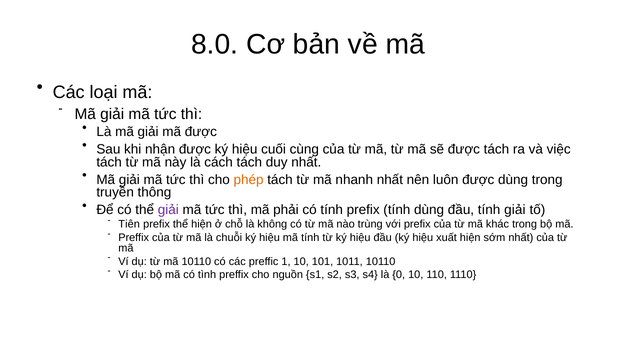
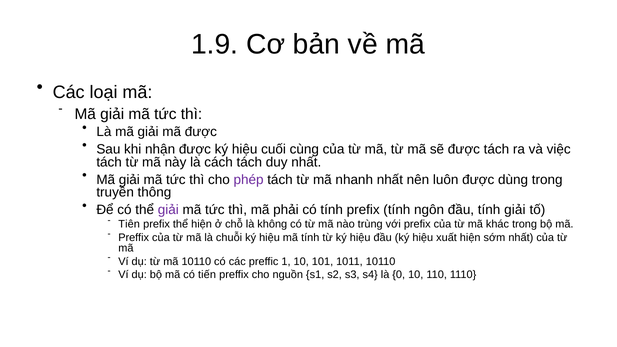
8.0: 8.0 -> 1.9 (215, 45)
phép colour: orange -> purple (249, 180)
tính dùng: dùng -> ngôn (429, 210)
tình: tình -> tiến (207, 275)
